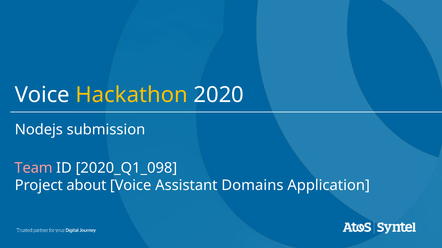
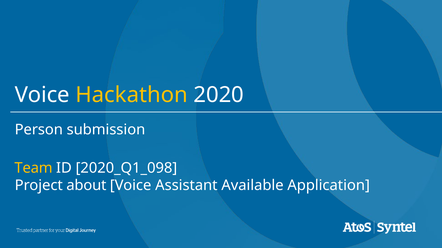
Nodejs: Nodejs -> Person (39, 130)
Team colour: pink -> yellow (34, 168)
Domains: Domains -> Available (252, 186)
